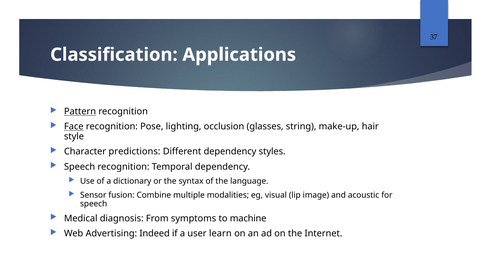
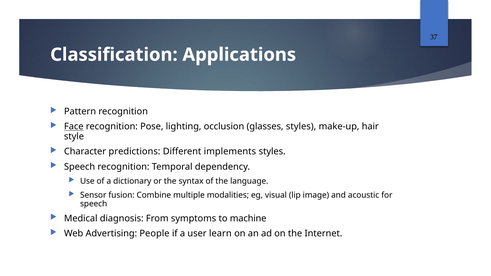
Pattern underline: present -> none (80, 112)
glasses string: string -> styles (301, 127)
Different dependency: dependency -> implements (230, 152)
Indeed: Indeed -> People (154, 234)
